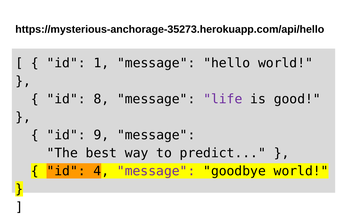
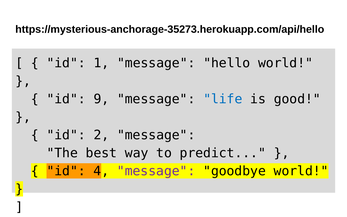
8: 8 -> 9 (101, 99)
life colour: purple -> blue (223, 99)
9: 9 -> 2 (101, 135)
